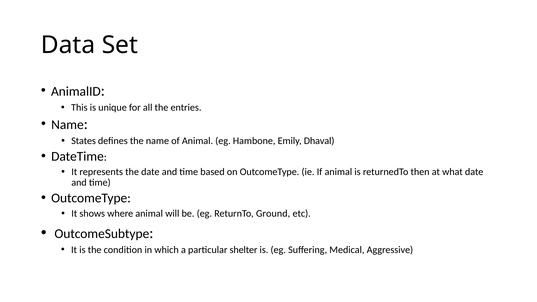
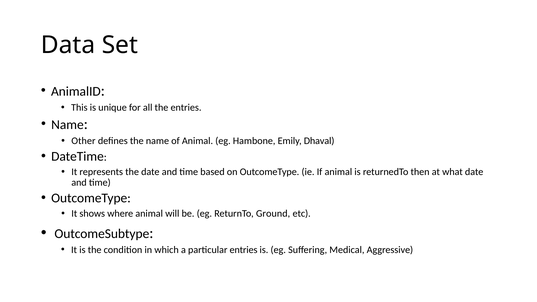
States: States -> Other (83, 141)
particular shelter: shelter -> entries (244, 250)
